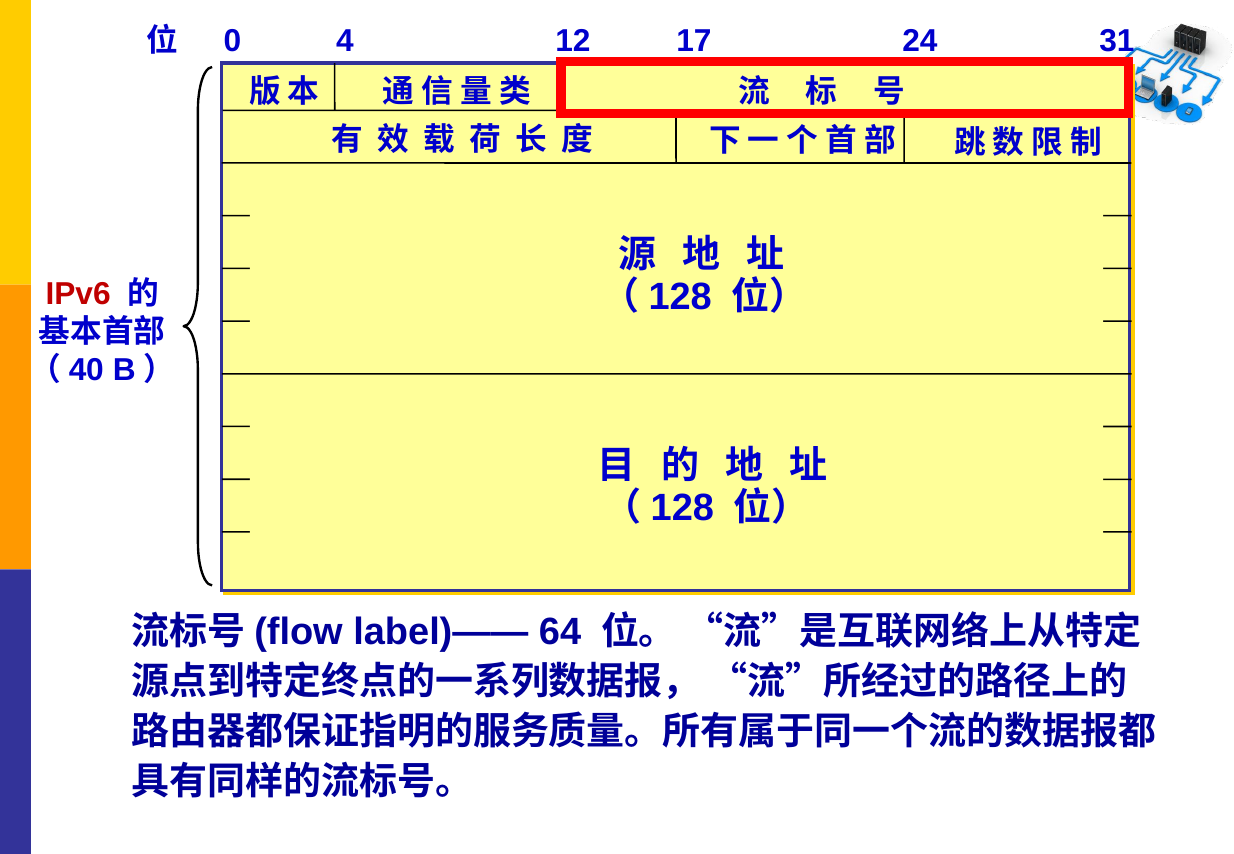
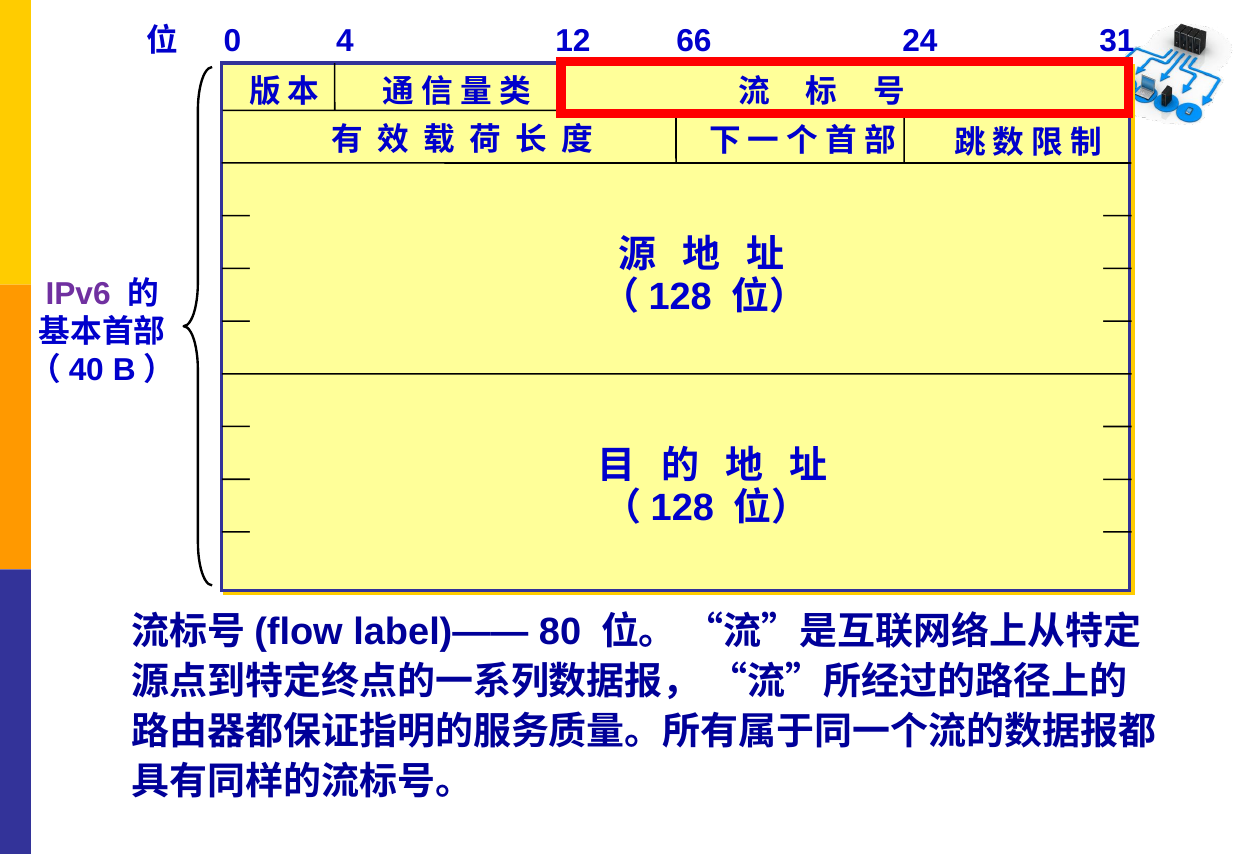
17: 17 -> 66 (694, 41)
IPv6 colour: red -> purple (78, 295)
64: 64 -> 80 (560, 632)
